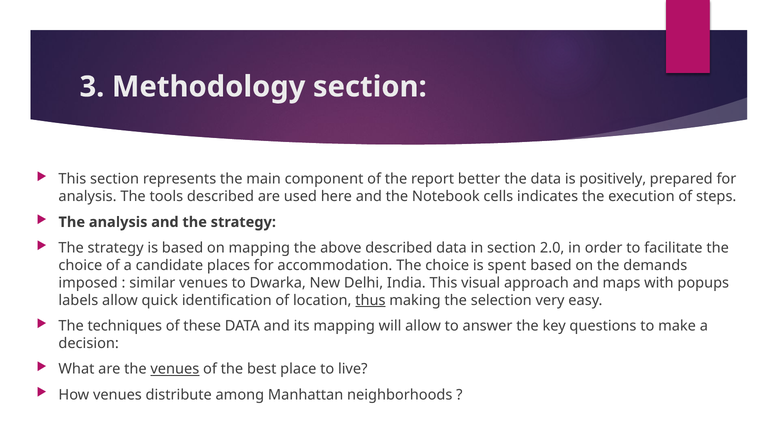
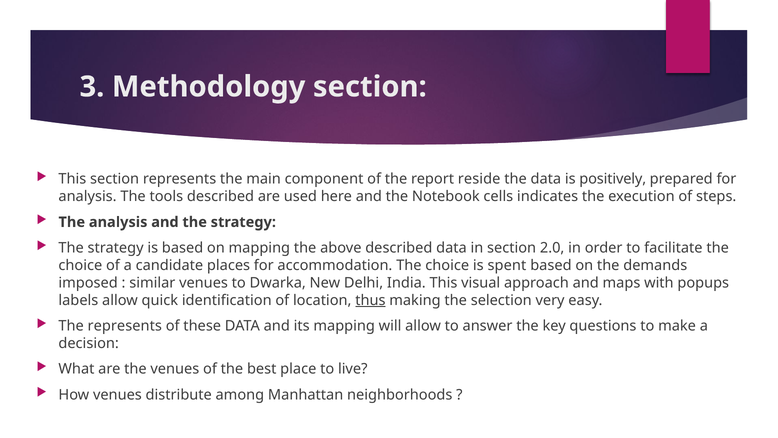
better: better -> reside (479, 179)
The techniques: techniques -> represents (125, 326)
venues underline: present -> none (175, 369)
